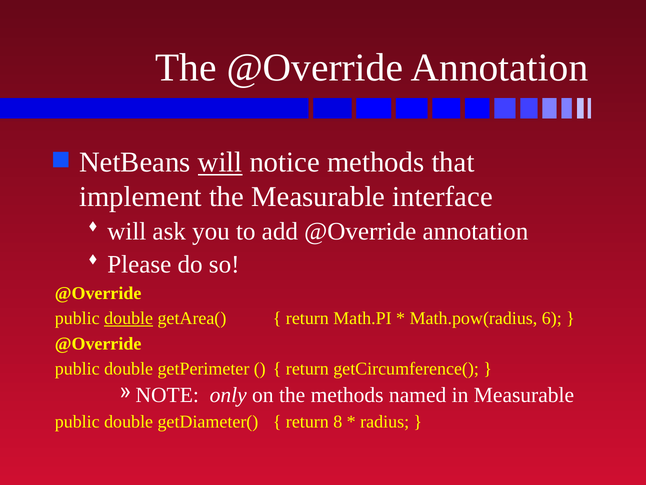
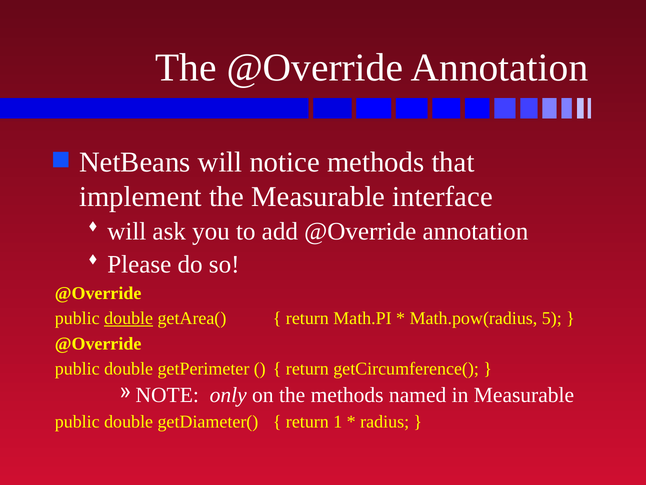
will underline: present -> none (220, 162)
6: 6 -> 5 (552, 318)
8: 8 -> 1 (338, 422)
